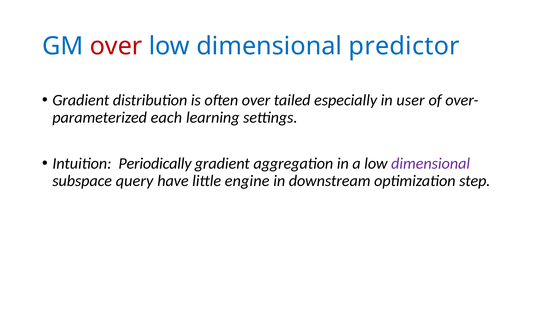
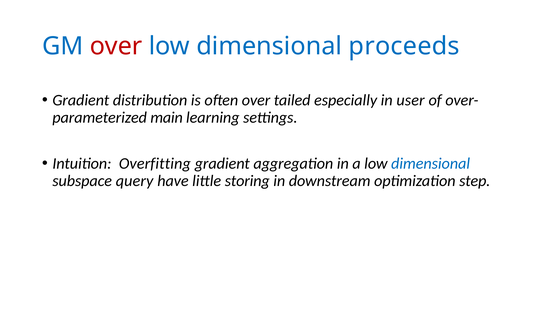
predictor: predictor -> proceeds (404, 46)
each: each -> main (167, 117)
Periodically: Periodically -> Overfitting (155, 163)
dimensional colour: purple -> blue (431, 163)
engine: engine -> storing (247, 181)
